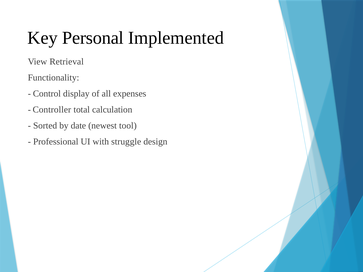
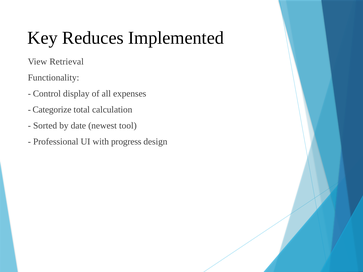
Personal: Personal -> Reduces (93, 38)
Controller: Controller -> Categorize (52, 110)
struggle: struggle -> progress (126, 142)
